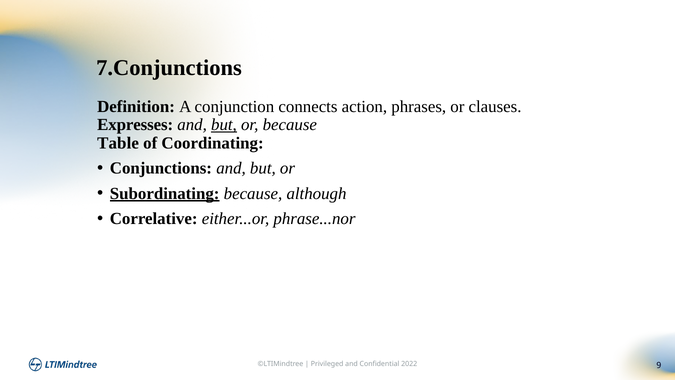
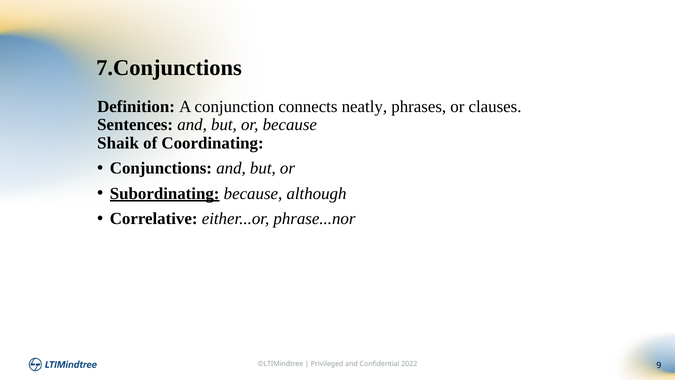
action: action -> neatly (364, 106)
Expresses: Expresses -> Sentences (135, 125)
but underline: present -> none (224, 125)
Table: Table -> Shaik (118, 143)
